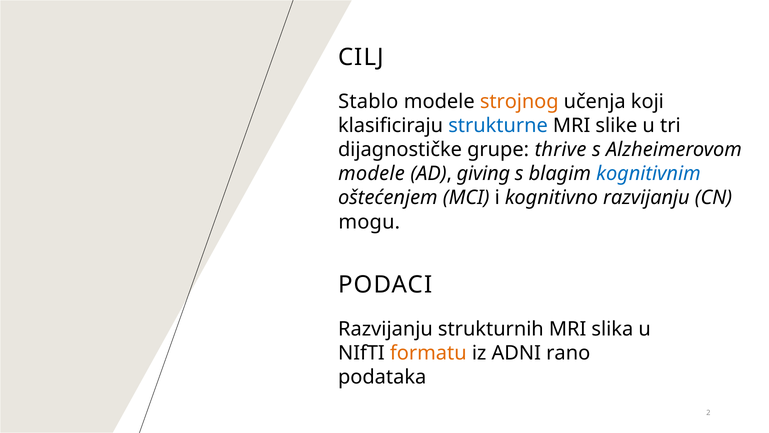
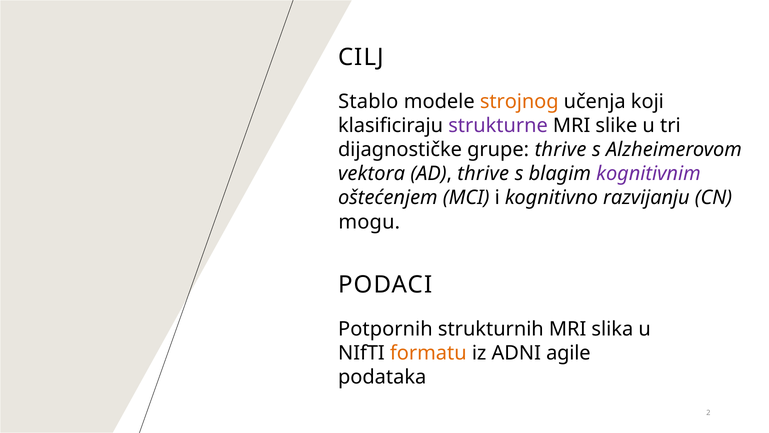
strukturne colour: blue -> purple (498, 126)
modele: modele -> vektora (372, 174)
AD giving: giving -> thrive (483, 174)
kognitivnim colour: blue -> purple (648, 174)
Razvijanju: Razvijanju -> Potpornih (385, 329)
rano: rano -> agile (568, 353)
